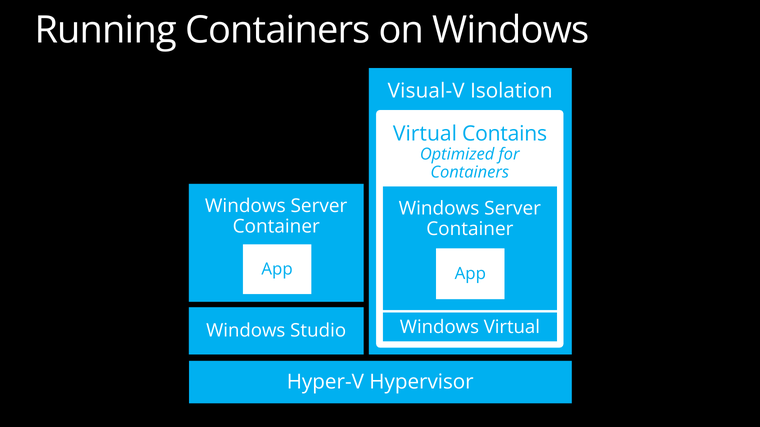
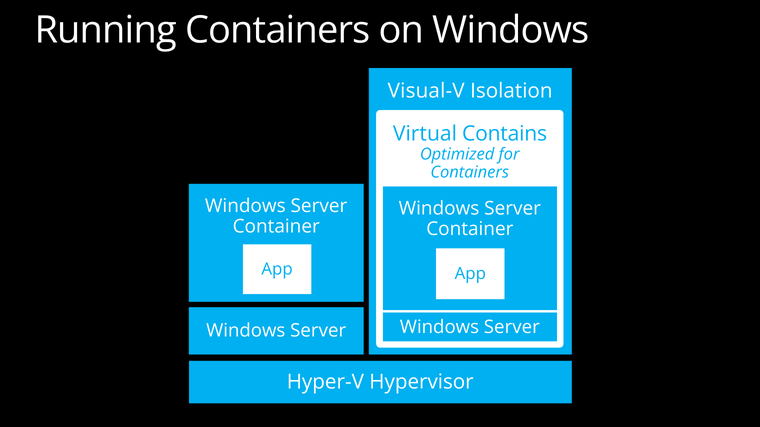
Virtual: Virtual -> Server (512, 327)
Studio: Studio -> Server (318, 331)
